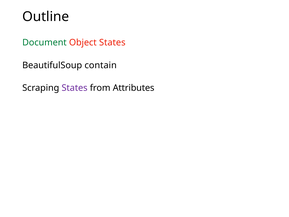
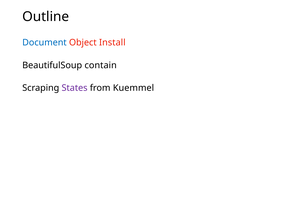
Document colour: green -> blue (44, 42)
Object States: States -> Install (112, 42)
Attributes: Attributes -> Kuemmel (133, 88)
